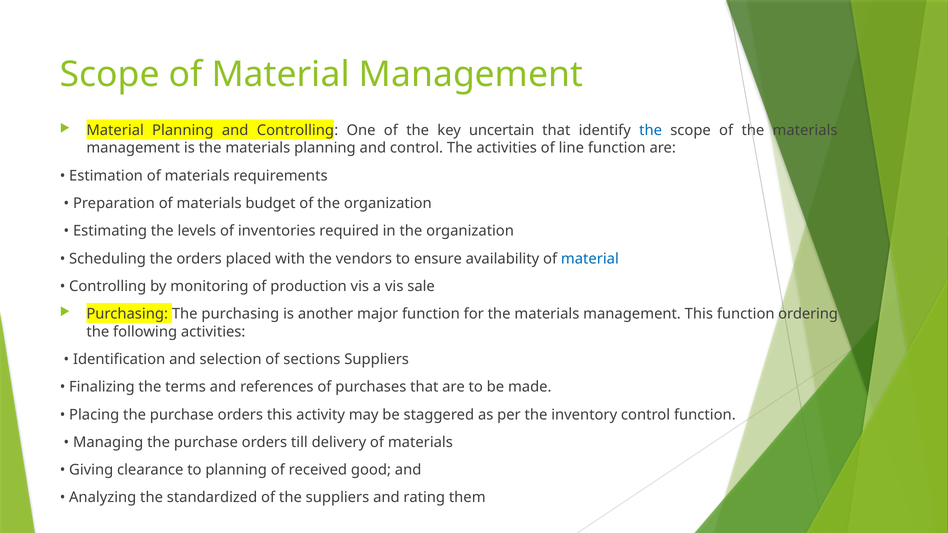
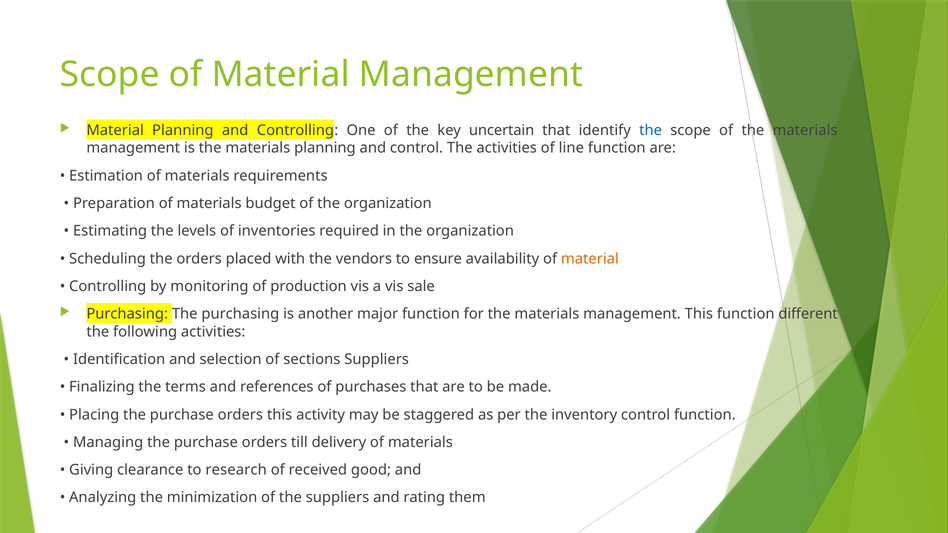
material colour: blue -> orange (590, 259)
ordering: ordering -> different (808, 314)
to planning: planning -> research (236, 470)
standardized: standardized -> minimization (212, 498)
